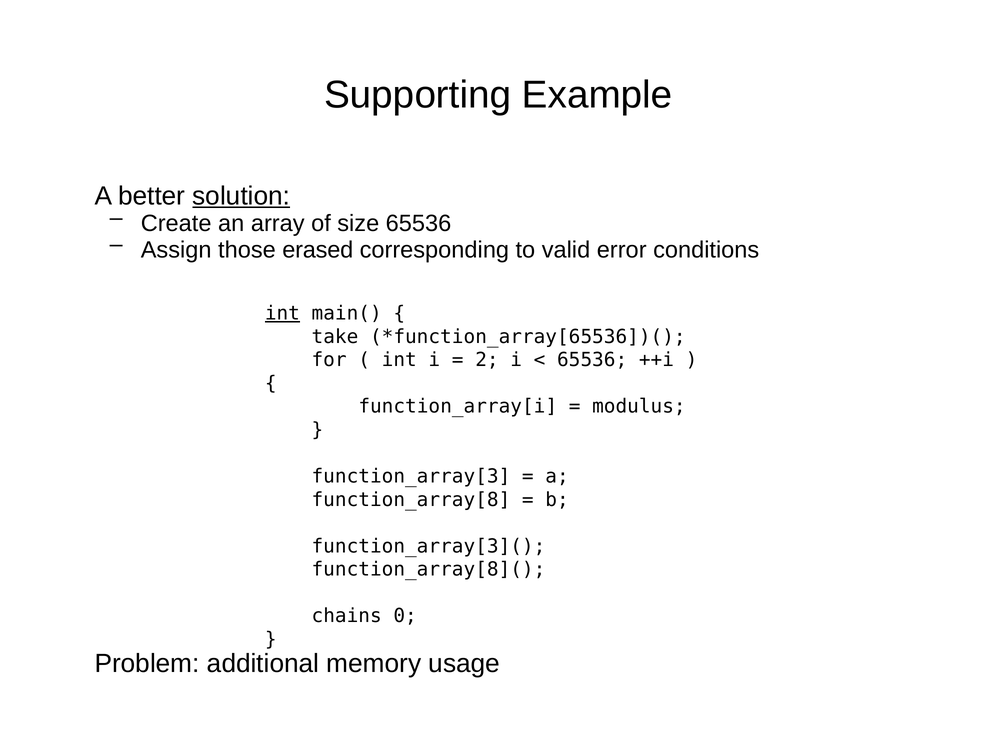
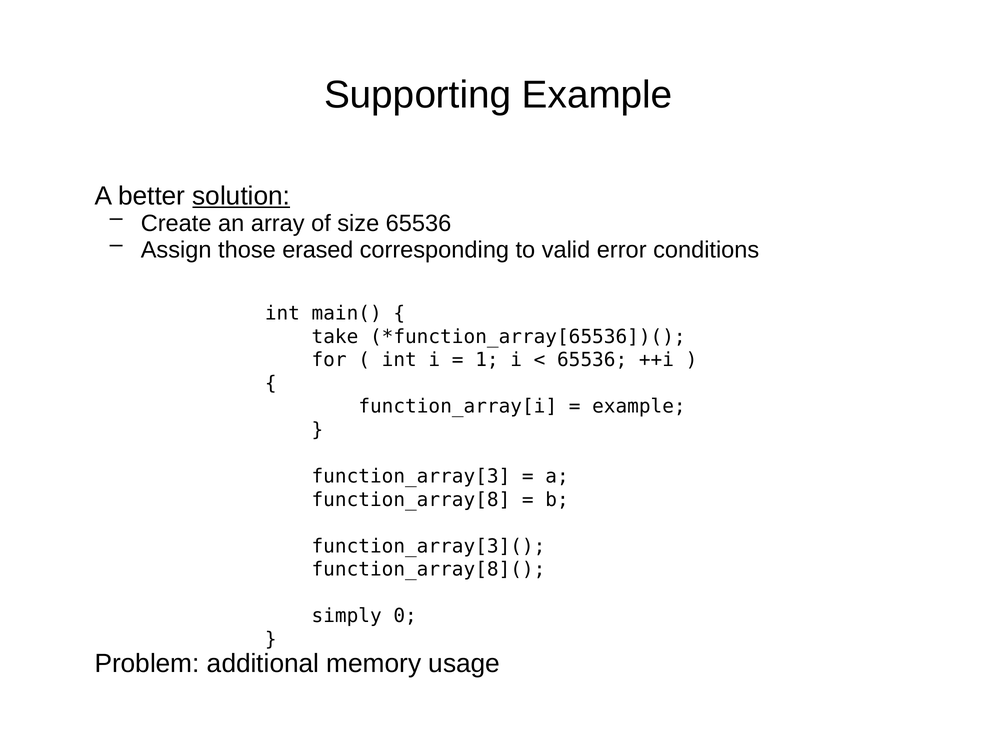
int underline: present -> none (282, 313)
2: 2 -> 1 (487, 360)
modulus: modulus -> example (639, 406)
chains: chains -> simply (347, 616)
